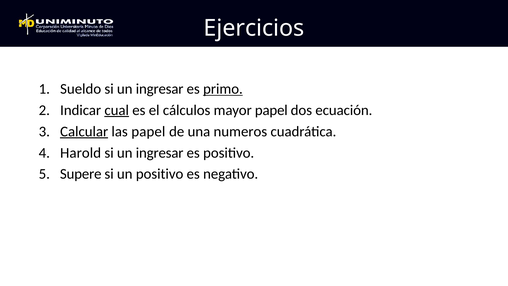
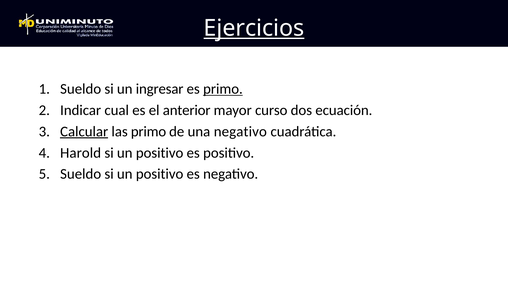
Ejercicios underline: none -> present (254, 28)
cual underline: present -> none (117, 110)
cálculos: cálculos -> anterior (187, 110)
mayor papel: papel -> curso (271, 110)
las papel: papel -> primo (149, 131)
una numeros: numeros -> negativo (240, 131)
ingresar: ingresar -> positivo (160, 153)
Supere: Supere -> Sueldo (81, 174)
